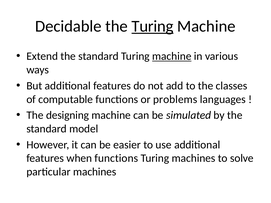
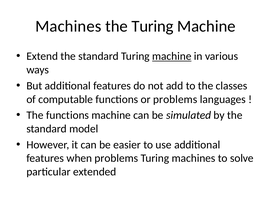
Decidable: Decidable -> Machines (68, 26)
Turing underline: present -> none (153, 26)
The designing: designing -> functions (67, 115)
when functions: functions -> problems (116, 158)
particular machines: machines -> extended (95, 172)
